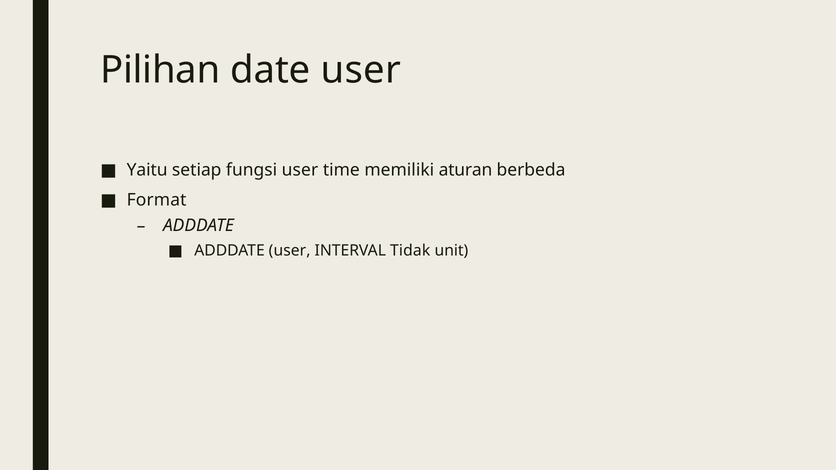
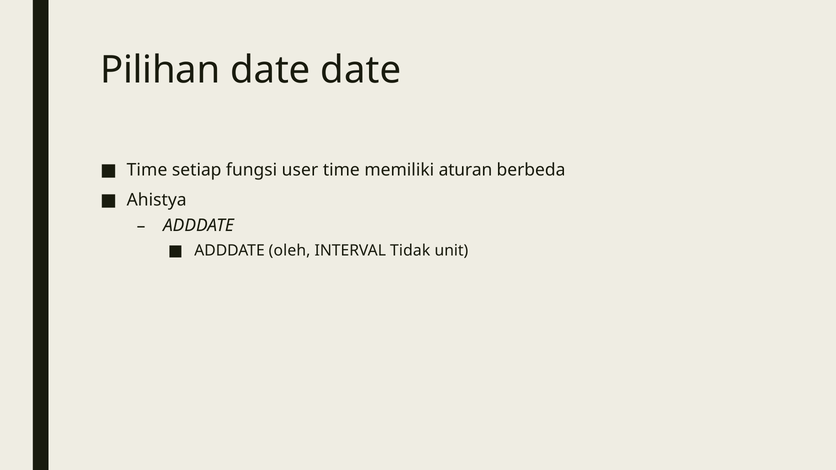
date user: user -> date (361, 70)
Yaitu: Yaitu -> Time (147, 170)
Format: Format -> Ahistya (157, 200)
ADDDATE user: user -> oleh (290, 250)
